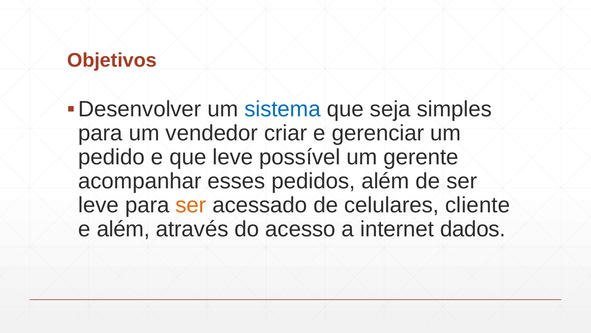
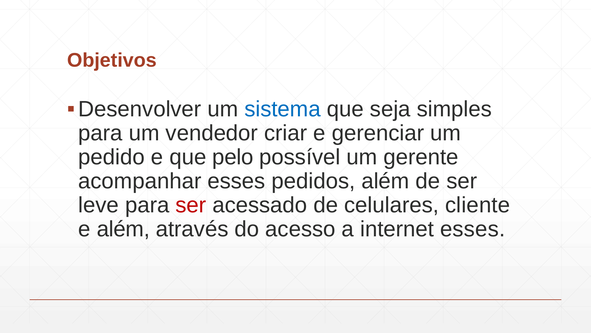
que leve: leve -> pelo (233, 157)
ser colour: orange -> red (191, 205)
internet dados: dados -> esses (473, 229)
